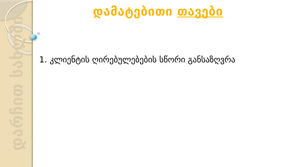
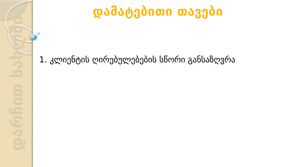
თავები underline: present -> none (200, 12)
